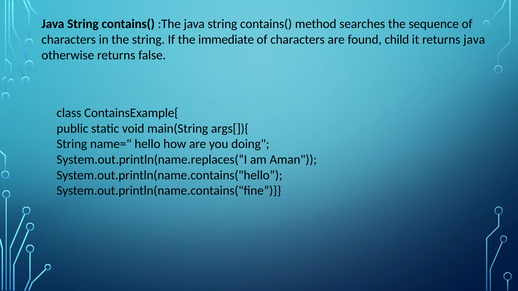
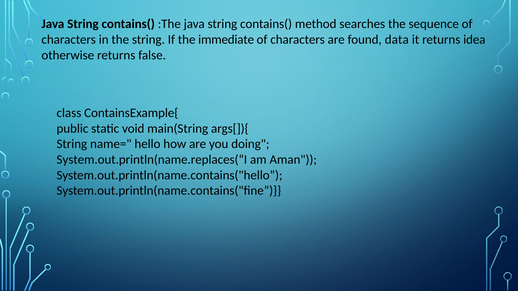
child: child -> data (397, 40)
returns java: java -> idea (474, 40)
